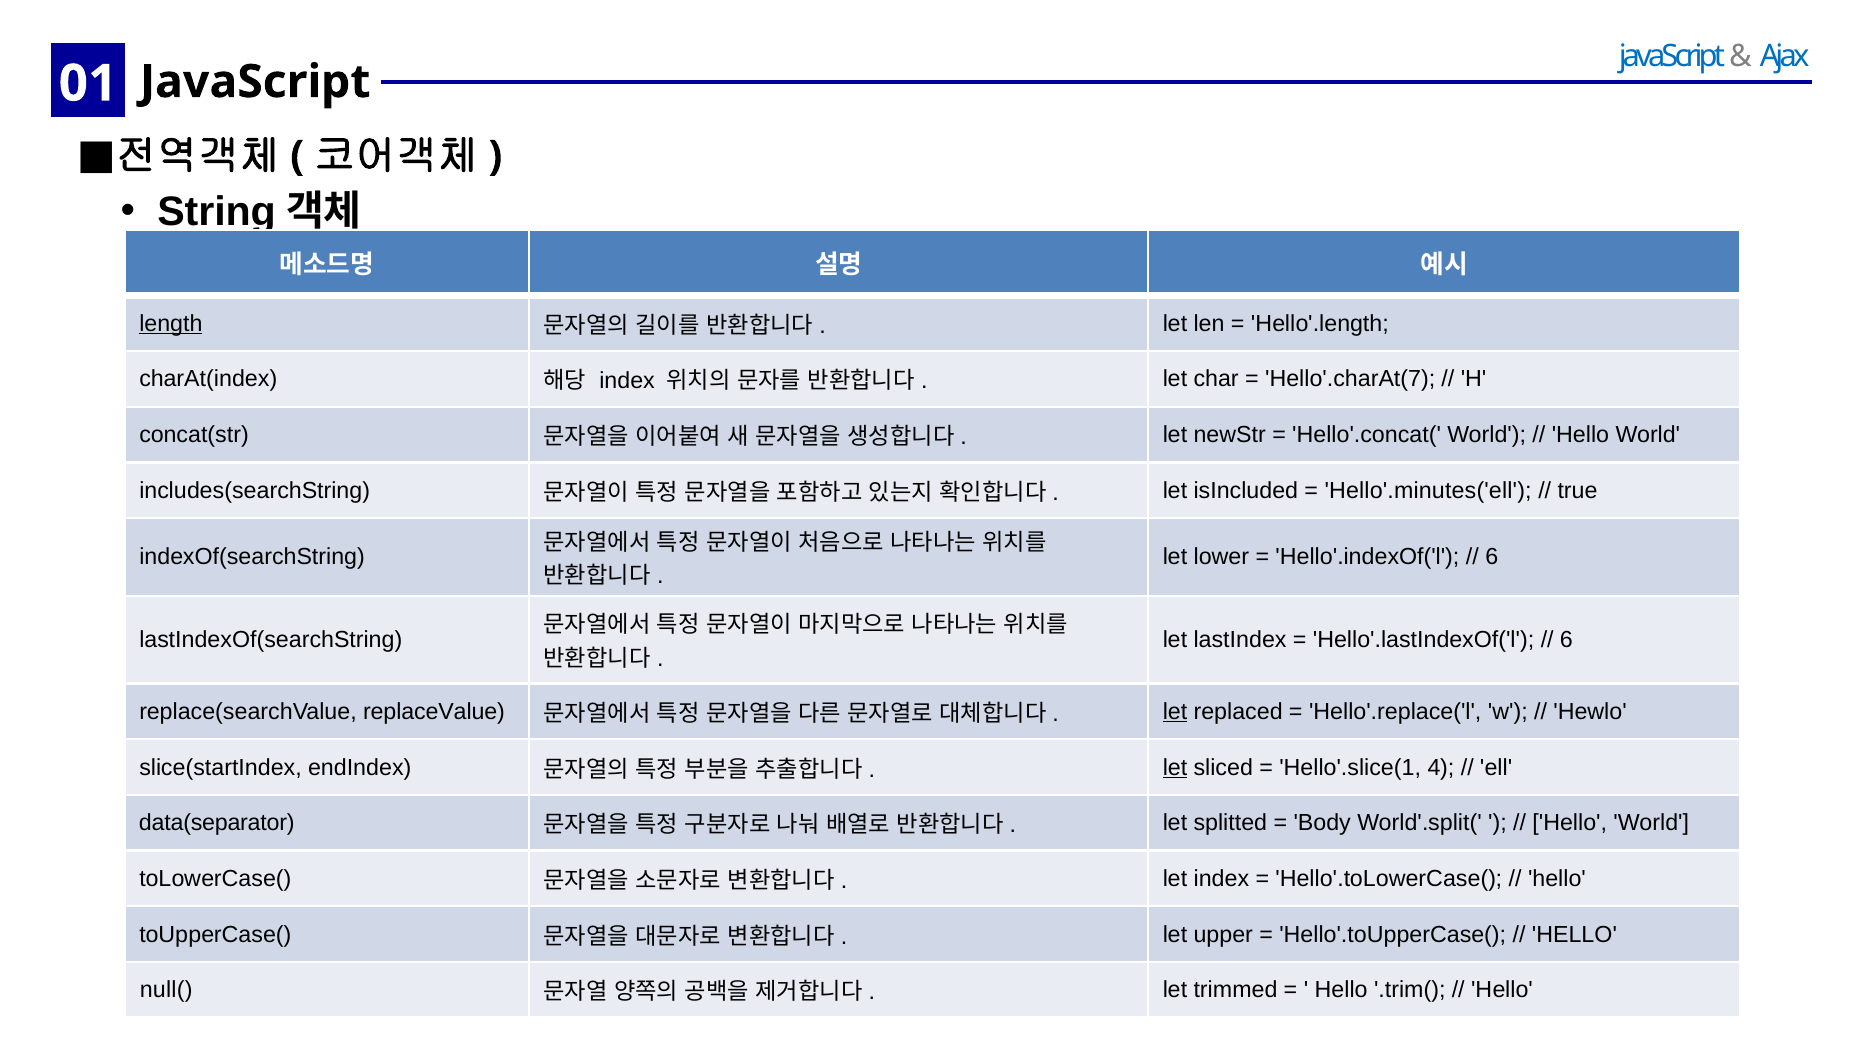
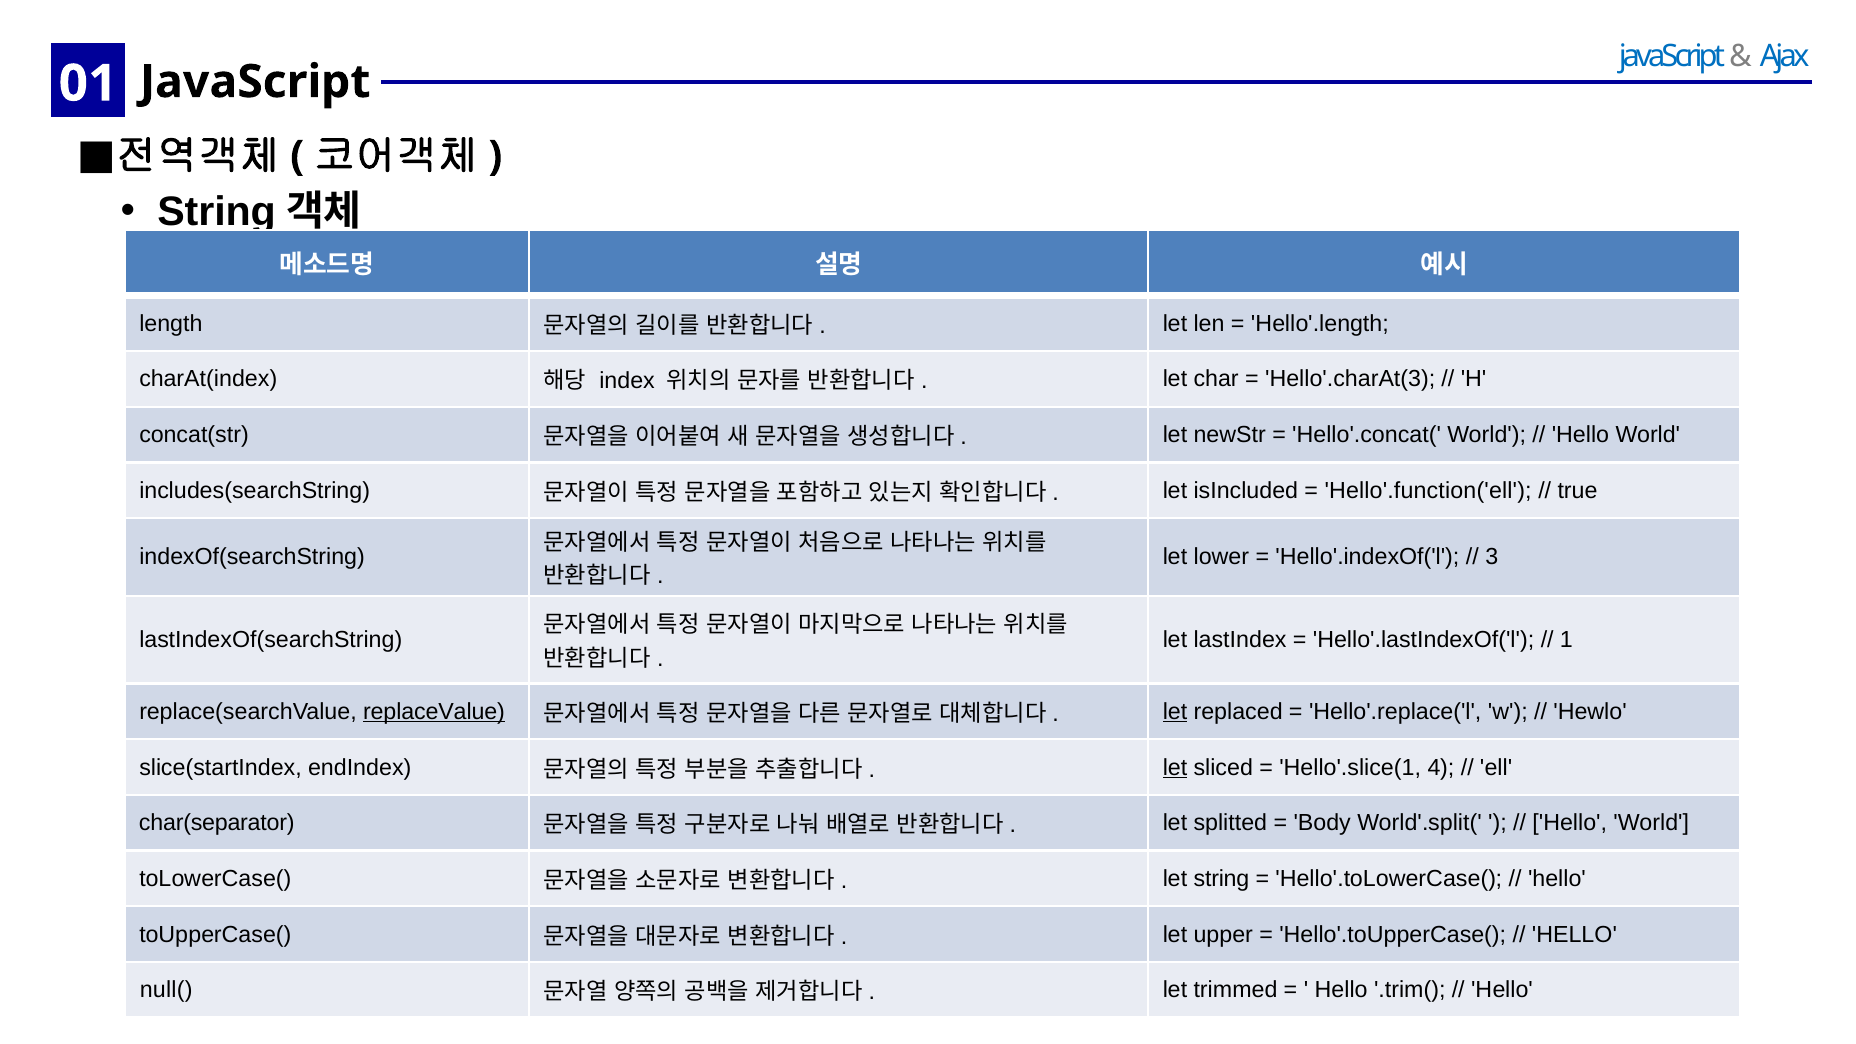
length underline: present -> none (171, 324)
Hello'.charAt(7: Hello'.charAt(7 -> Hello'.charAt(3 (1350, 379)
Hello'.minutes('ell: Hello'.minutes('ell -> Hello'.function('ell (1428, 491)
6: 6 -> 3 (1492, 557)
6: 6 -> 1 (1566, 640)
replaceValue underline: none -> present (434, 712)
data(separator: data(separator -> char(separator (217, 823)
let index: index -> string (1222, 879)
